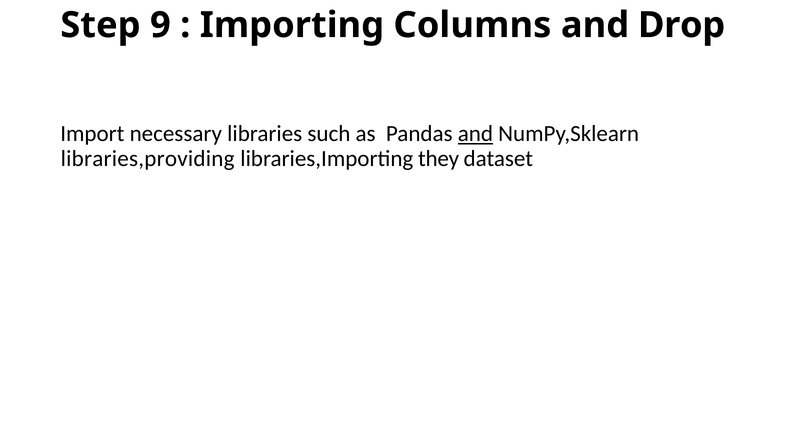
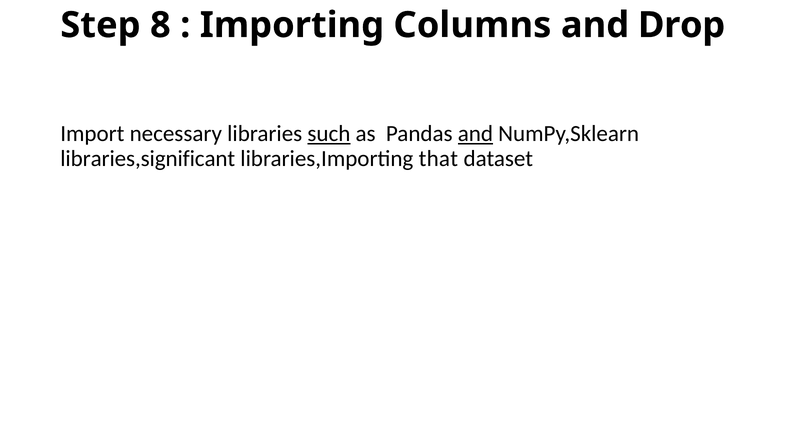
9: 9 -> 8 (160, 25)
such underline: none -> present (329, 134)
libraries,providing: libraries,providing -> libraries,significant (148, 159)
they: they -> that (438, 159)
